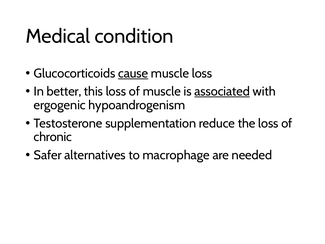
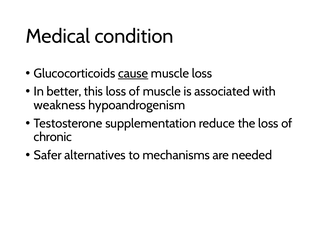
associated underline: present -> none (222, 91)
ergogenic: ergogenic -> weakness (60, 105)
macrophage: macrophage -> mechanisms (176, 155)
